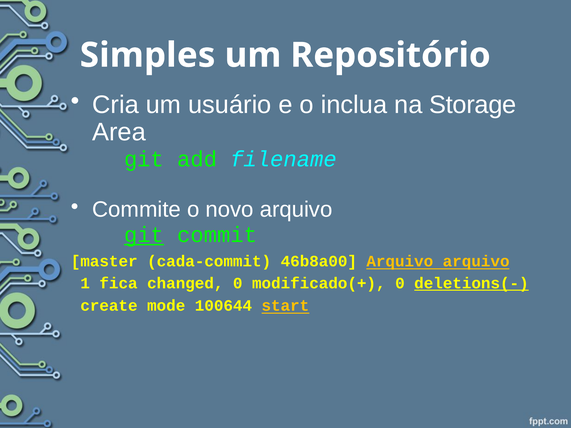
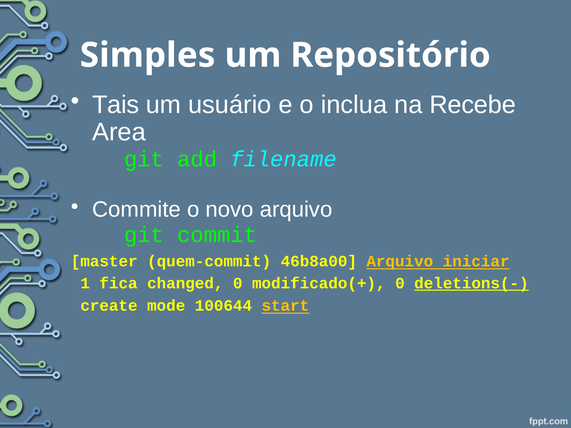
Cria: Cria -> Tais (116, 105)
Storage: Storage -> Recebe (473, 105)
git underline: present -> none (144, 235)
cada-commit: cada-commit -> quem-commit (209, 261)
Arquivo arquivo: arquivo -> iniciar (476, 261)
